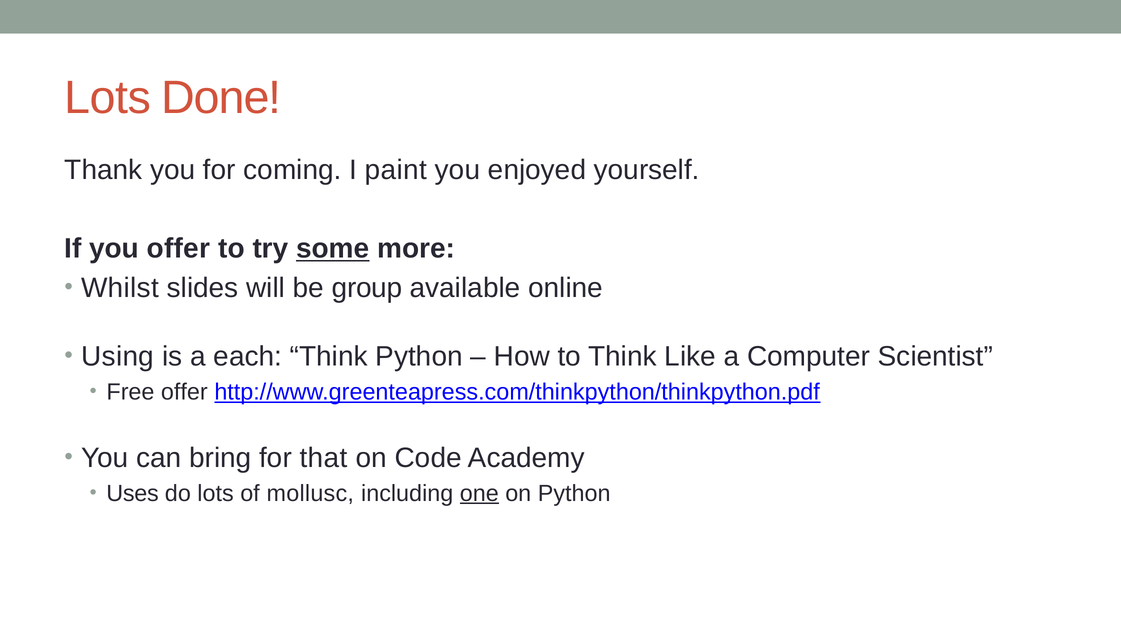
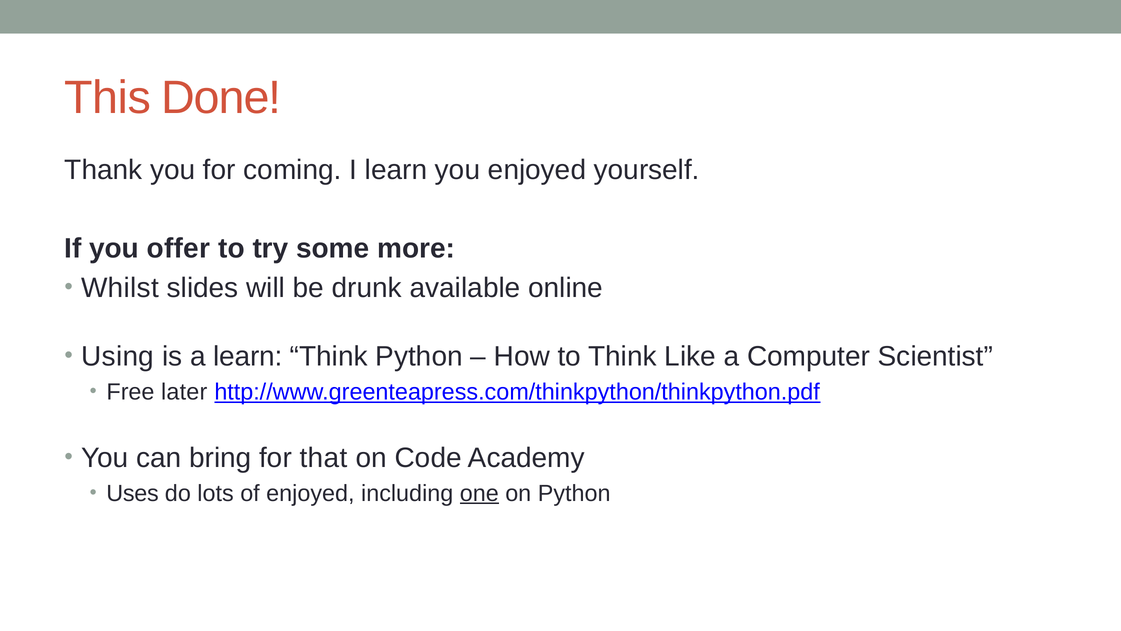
Lots: Lots -> This (108, 98)
I paint: paint -> learn (396, 170)
some underline: present -> none (333, 249)
group: group -> drunk (367, 288)
a each: each -> learn (248, 356)
Free offer: offer -> later (184, 392)
of mollusc: mollusc -> enjoyed (310, 493)
